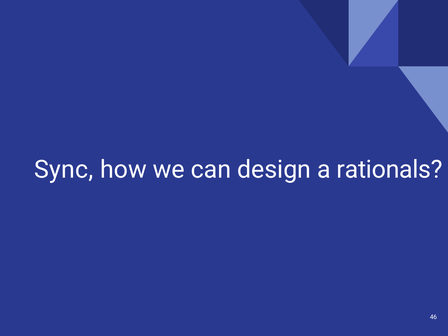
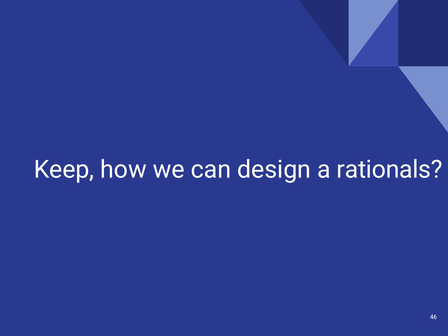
Sync: Sync -> Keep (64, 170)
